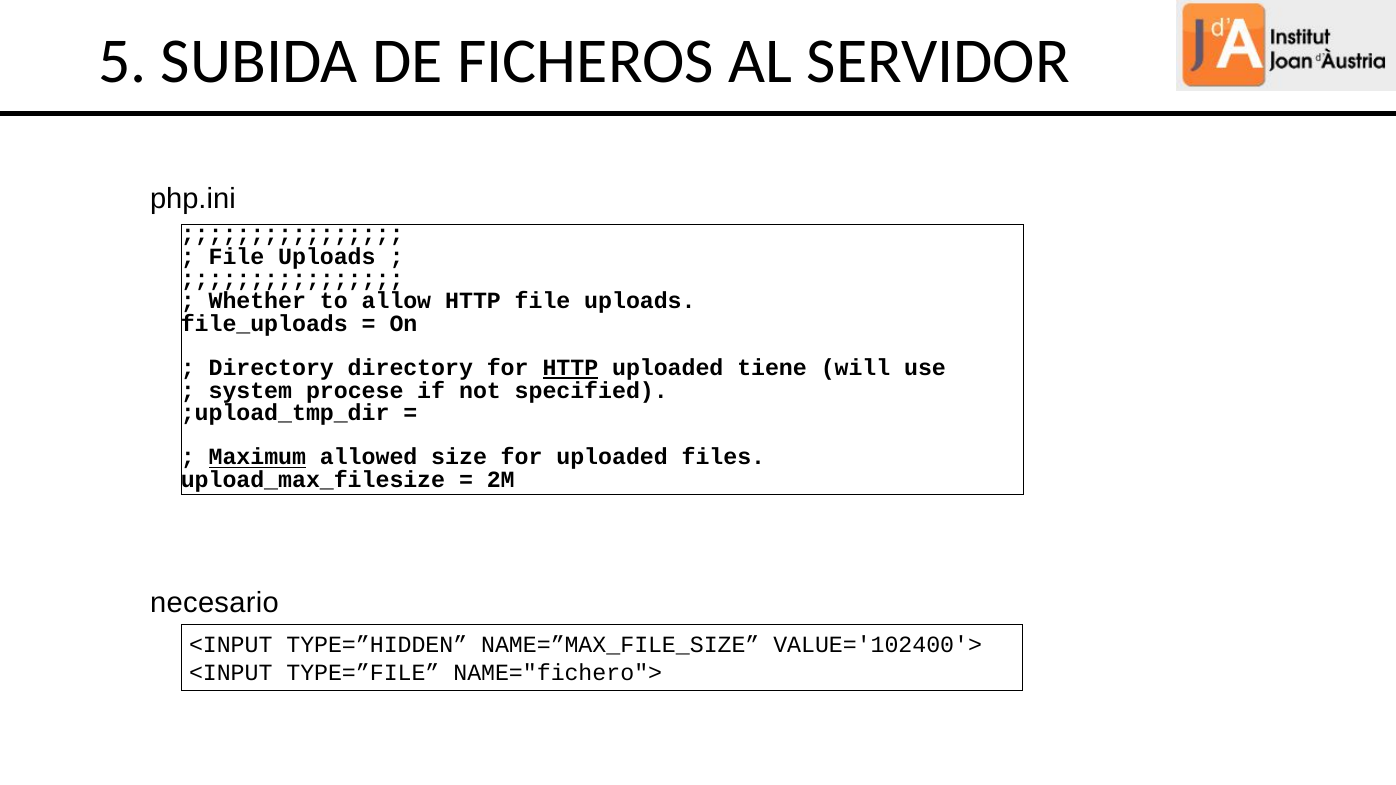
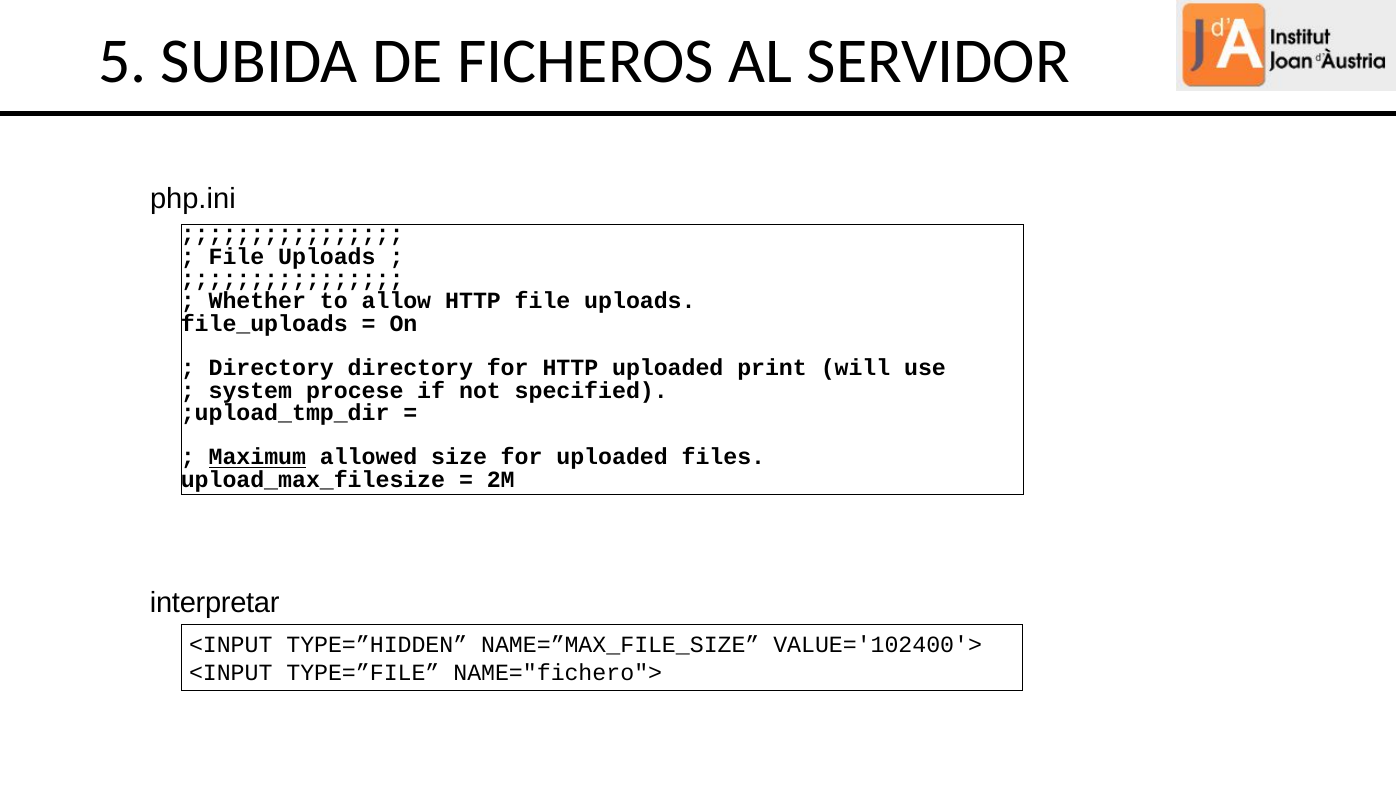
HTTP underline: present -> none (570, 368)
tiene: tiene -> print (772, 368)
necesario: necesario -> interpretar (215, 603)
